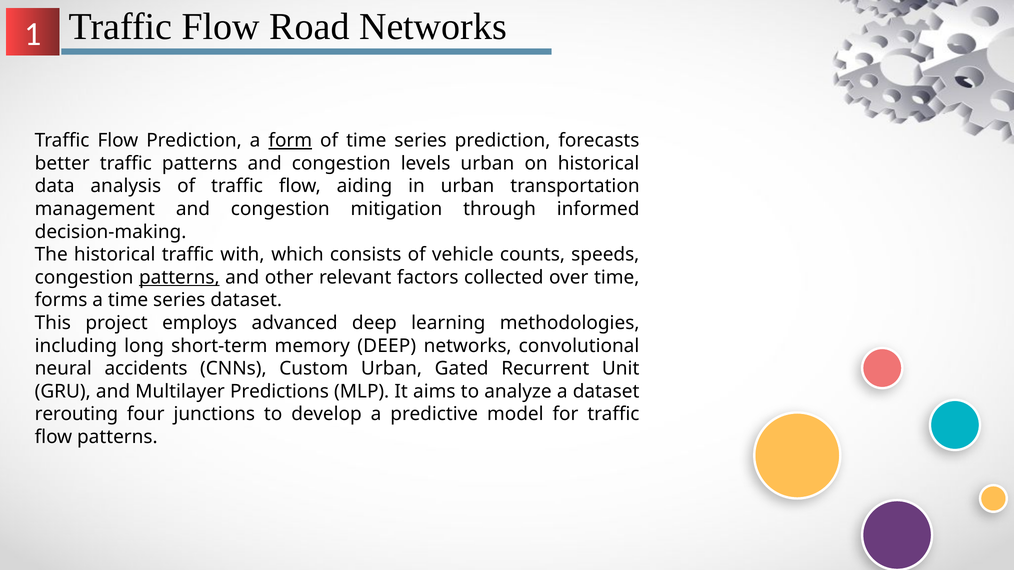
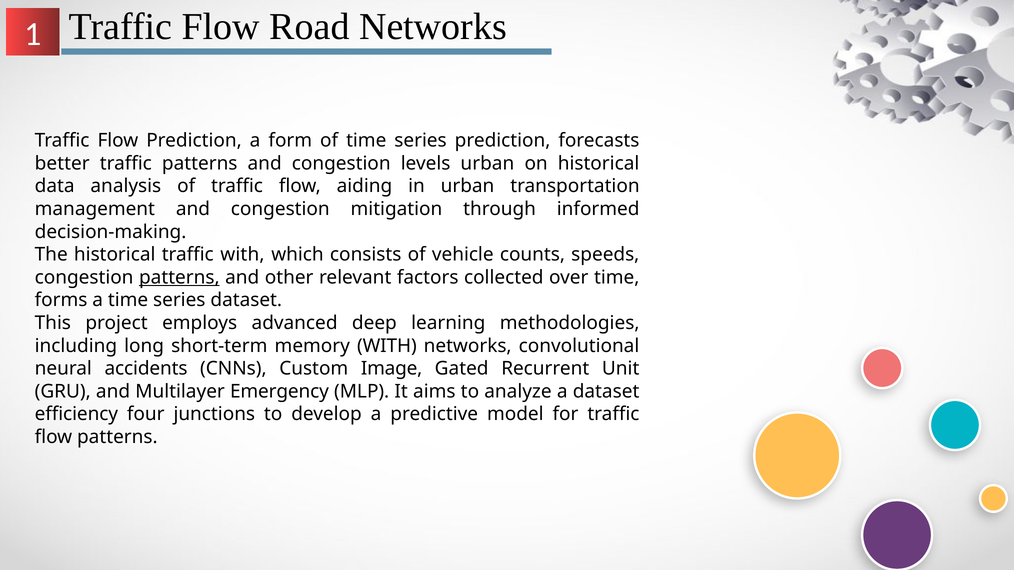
form underline: present -> none (290, 141)
memory DEEP: DEEP -> WITH (387, 346)
Custom Urban: Urban -> Image (392, 369)
Predictions: Predictions -> Emergency (279, 392)
rerouting: rerouting -> efficiency (76, 414)
